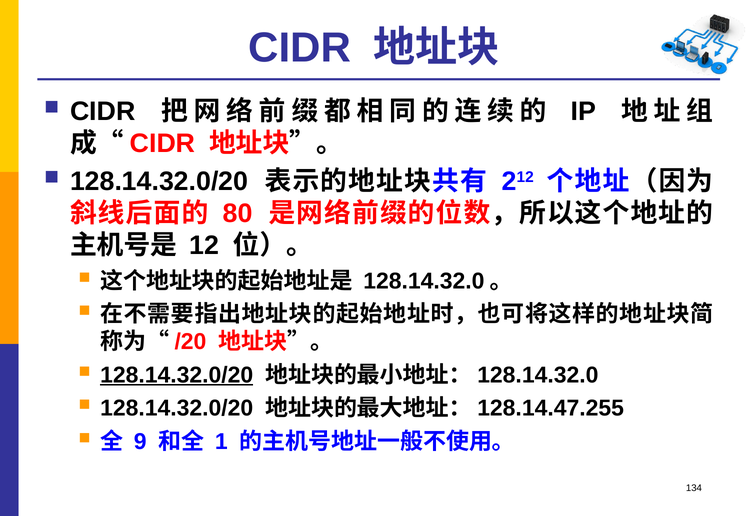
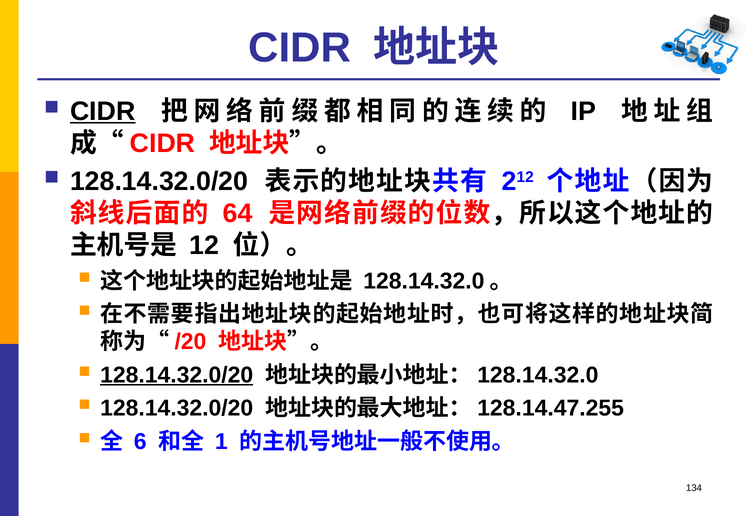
CIDR underline: none -> present (103, 112)
80: 80 -> 64 (238, 214)
9: 9 -> 6 (140, 442)
